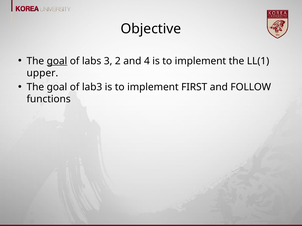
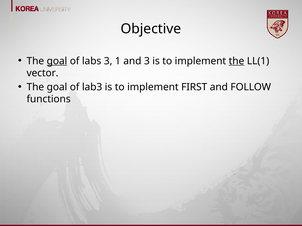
2: 2 -> 1 (118, 61)
and 4: 4 -> 3 (147, 61)
the underline: none -> present (237, 61)
upper: upper -> vector (43, 73)
